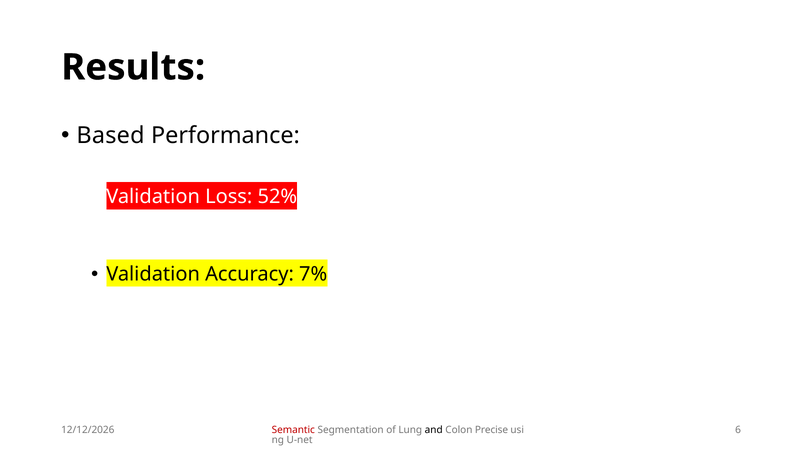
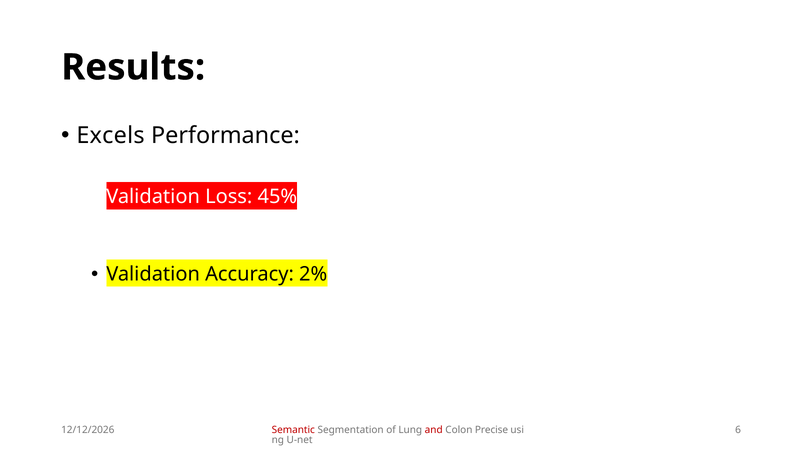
Based: Based -> Excels (110, 136)
52%: 52% -> 45% (277, 197)
7%: 7% -> 2% (313, 274)
and colour: black -> red (434, 430)
